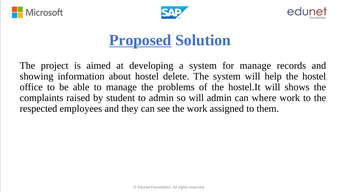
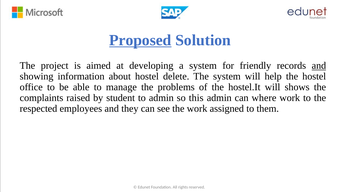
for manage: manage -> friendly (255, 66)
and underline: none -> present (319, 66)
so will: will -> this (196, 98)
